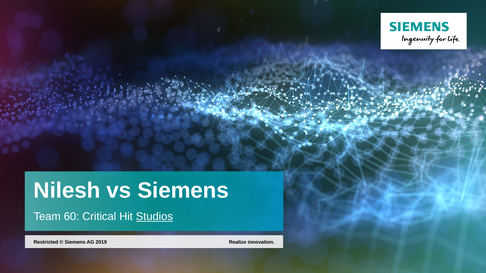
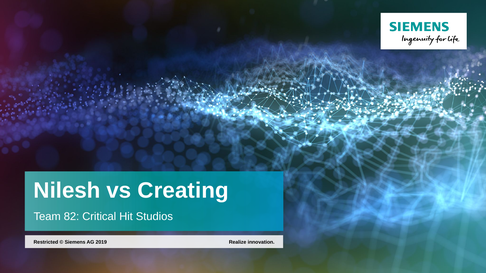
vs Siemens: Siemens -> Creating (183, 191)
60: 60 -> 82 (71, 217)
Studios underline: present -> none (154, 217)
